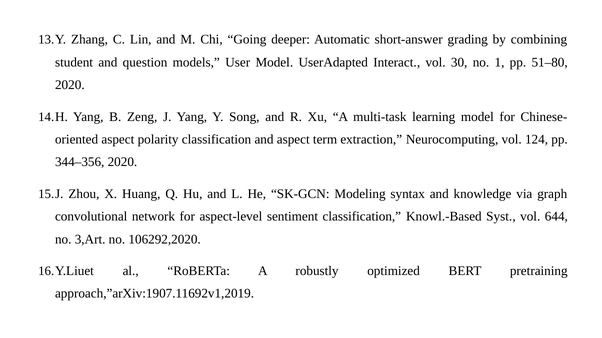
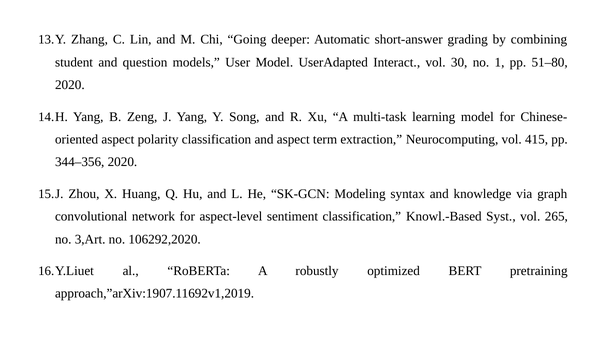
124: 124 -> 415 (537, 140)
644: 644 -> 265 (556, 217)
